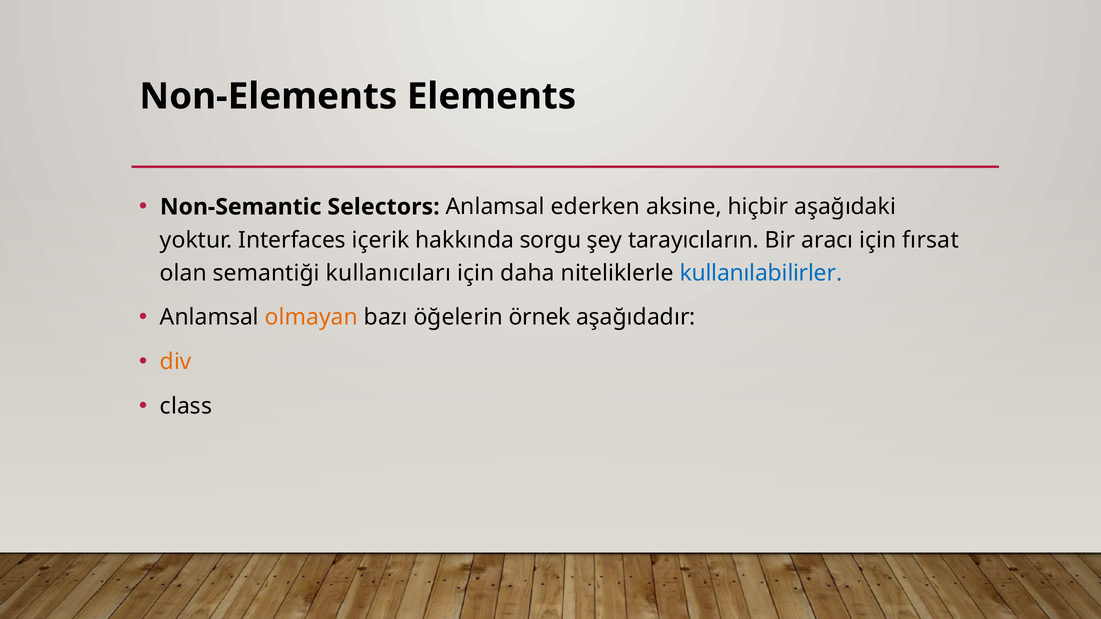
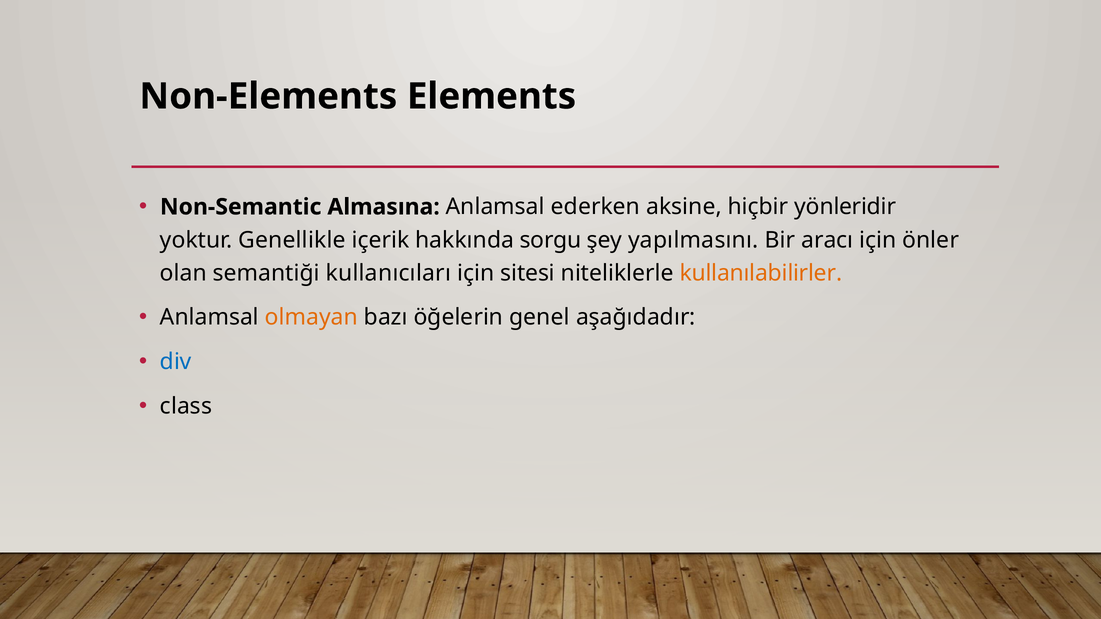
Selectors: Selectors -> Almasına (384, 207)
aşağıdaki: aşağıdaki -> yönleridir (845, 207)
Interfaces: Interfaces -> Genellikle (292, 240)
tarayıcıların: tarayıcıların -> yapılmasını (693, 240)
fırsat: fırsat -> önler (931, 240)
daha: daha -> sitesi (528, 273)
kullanılabilirler colour: blue -> orange (761, 273)
örnek: örnek -> genel (539, 318)
div colour: orange -> blue (176, 362)
